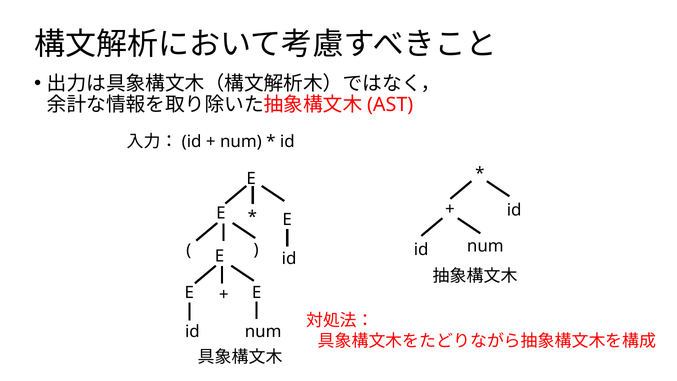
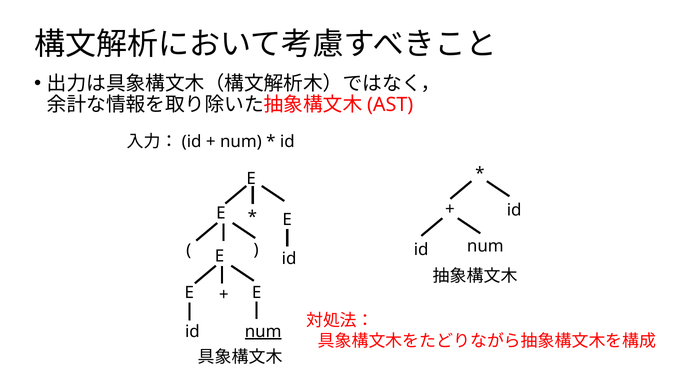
num underline: none -> present (263, 331)
